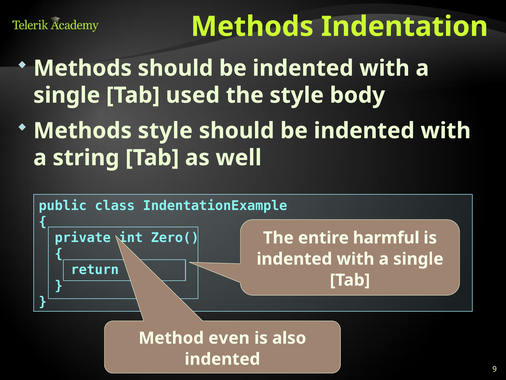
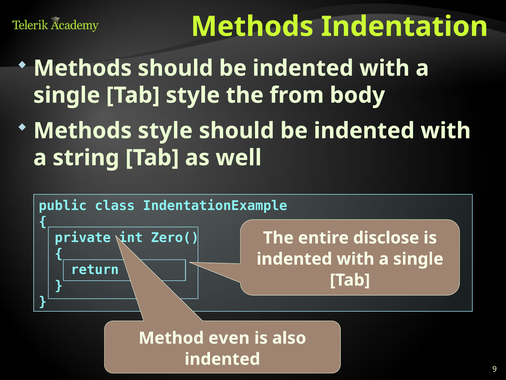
Tab used: used -> style (193, 95)
the style: style -> from (297, 95)
harmful: harmful -> disclose (386, 238)
